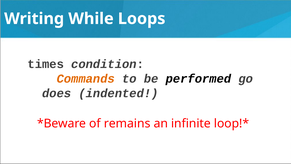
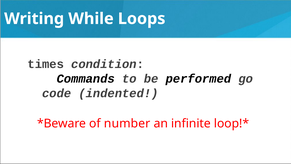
Commands colour: orange -> black (86, 78)
does: does -> code (57, 93)
remains: remains -> number (127, 123)
